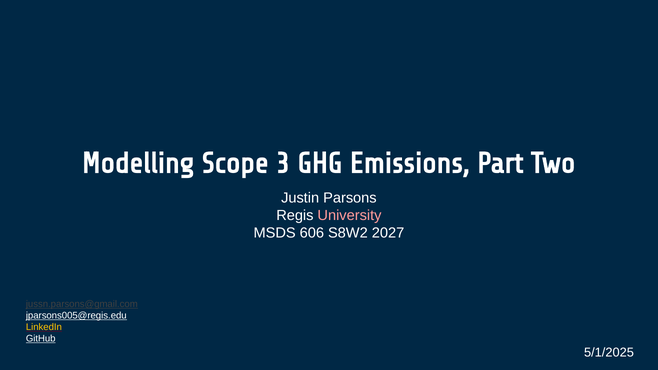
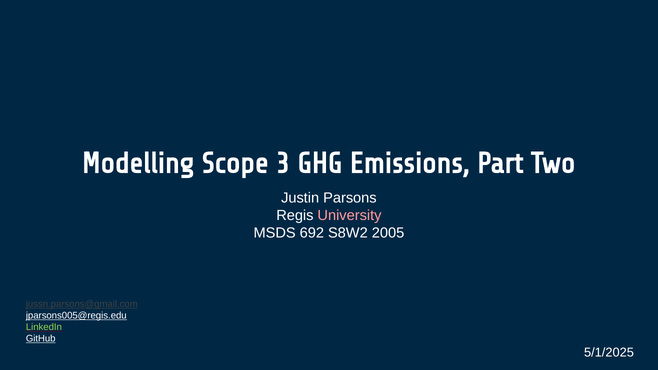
606: 606 -> 692 (312, 233)
2027: 2027 -> 2005 (388, 233)
LinkedIn colour: yellow -> light green (44, 327)
